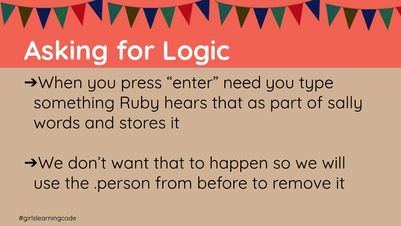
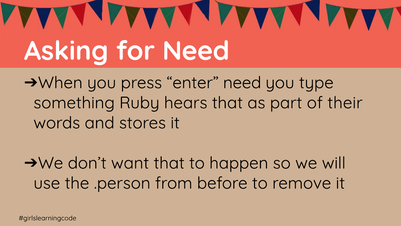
for Logic: Logic -> Need (196, 51)
sally: sally -> their (345, 103)
